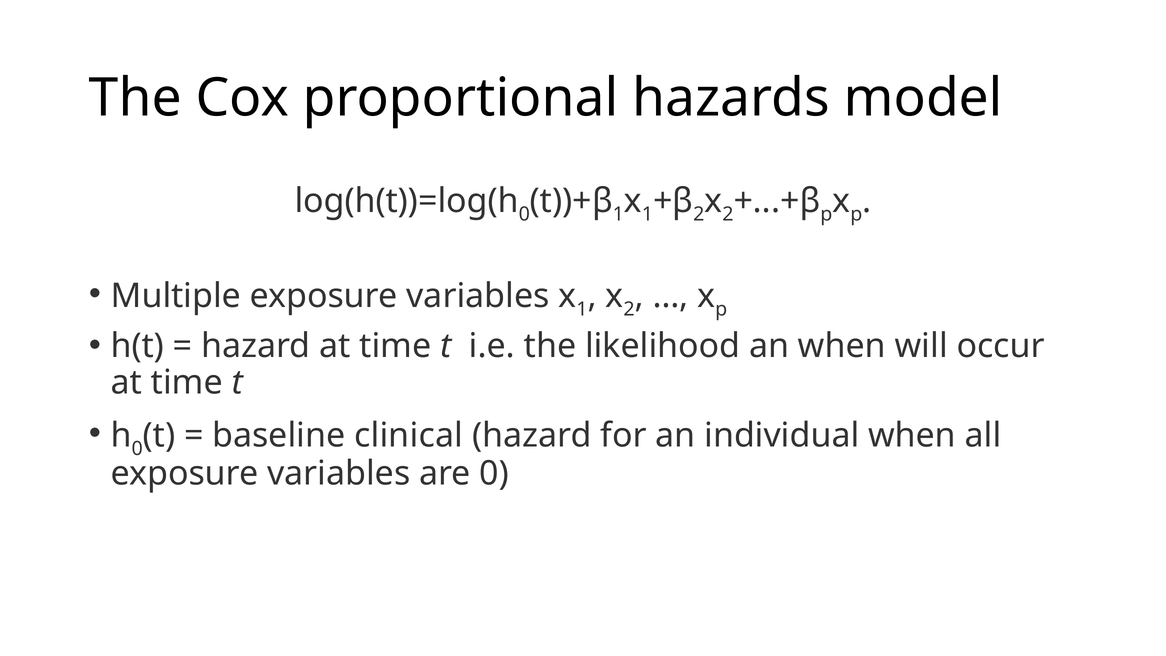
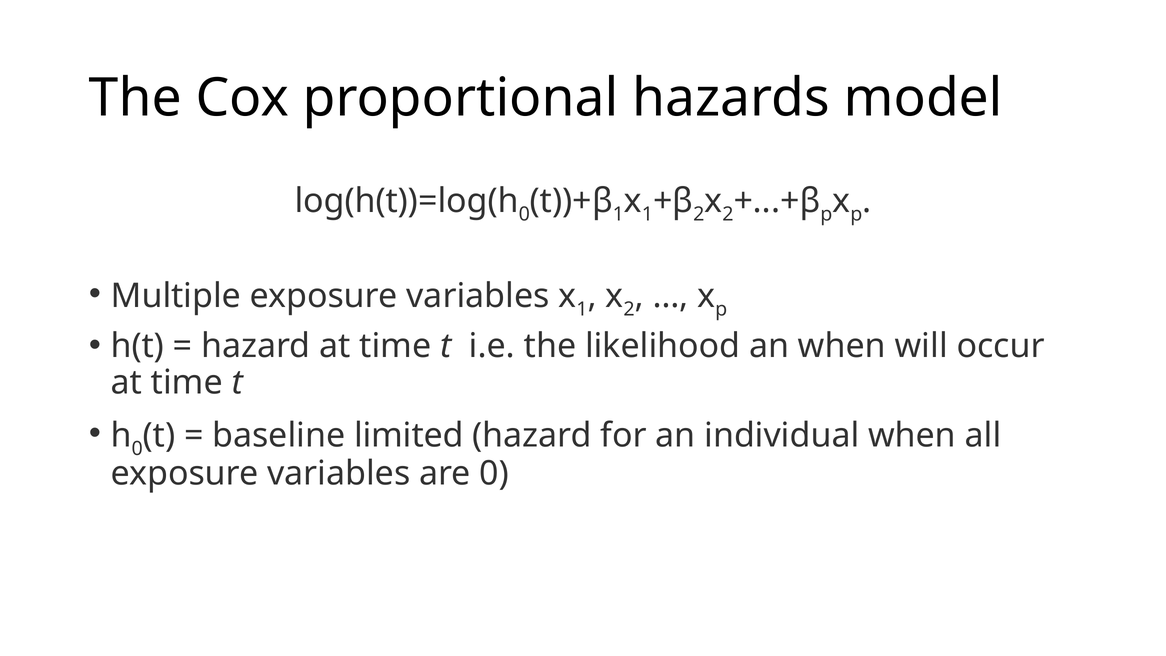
clinical: clinical -> limited (409, 436)
